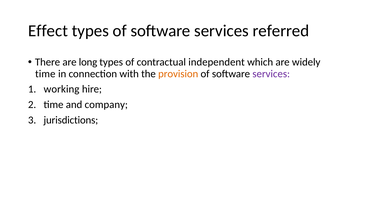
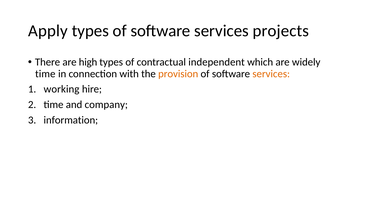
Effect: Effect -> Apply (48, 31)
referred: referred -> projects (281, 31)
long: long -> high (88, 62)
services colour: purple -> orange (271, 74)
jurisdictions: jurisdictions -> information (71, 120)
